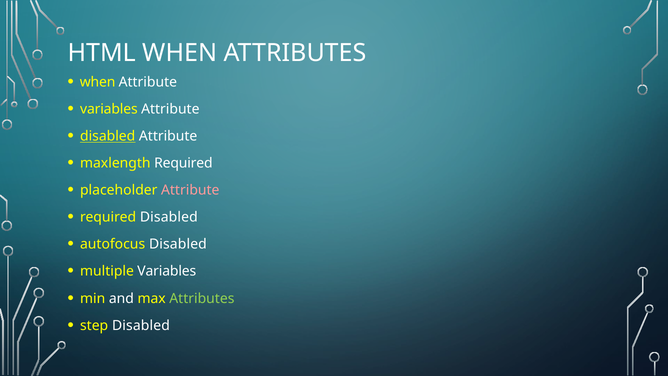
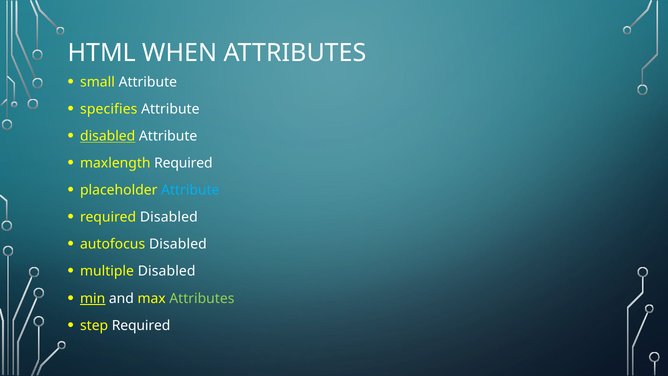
when: when -> small (98, 82)
variables: variables -> specifies (109, 109)
Attribute colour: pink -> light blue (190, 190)
multiple Variables: Variables -> Disabled (167, 271)
min underline: none -> present (93, 298)
step Disabled: Disabled -> Required (141, 325)
